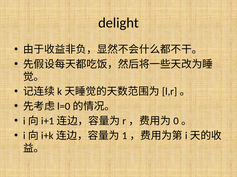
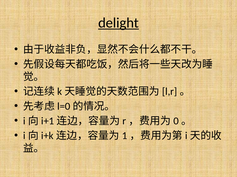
delight underline: none -> present (118, 23)
